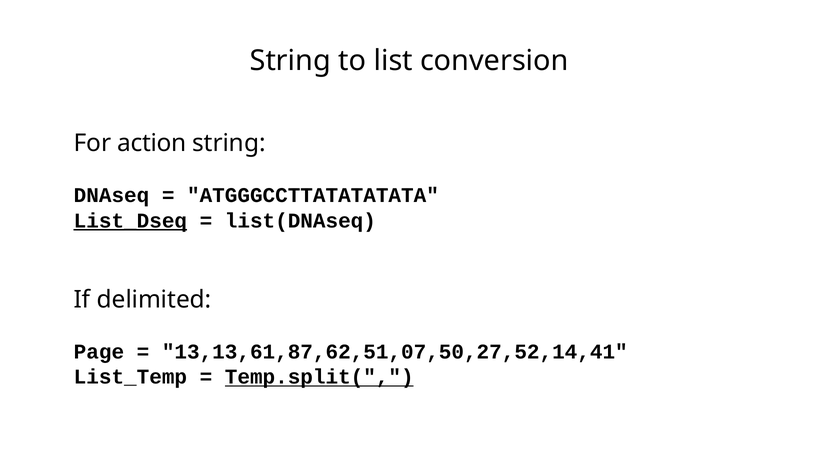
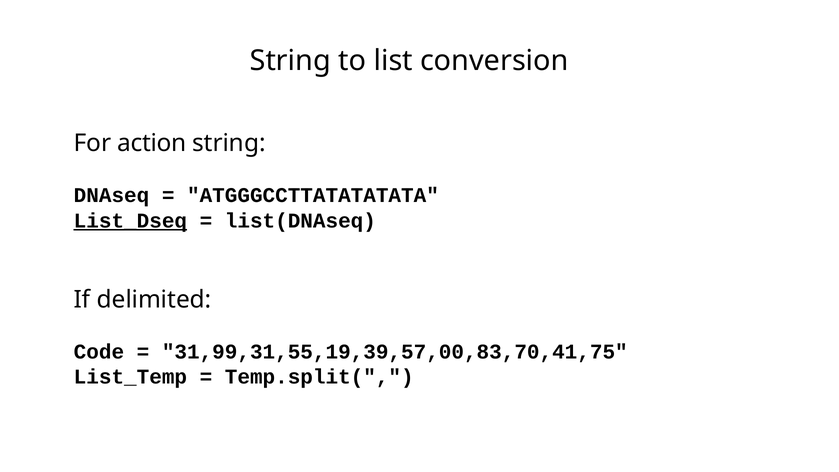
Page: Page -> Code (99, 352)
13,13,61,87,62,51,07,50,27,52,14,41: 13,13,61,87,62,51,07,50,27,52,14,41 -> 31,99,31,55,19,39,57,00,83,70,41,75 (395, 352)
Temp.split( underline: present -> none (319, 377)
